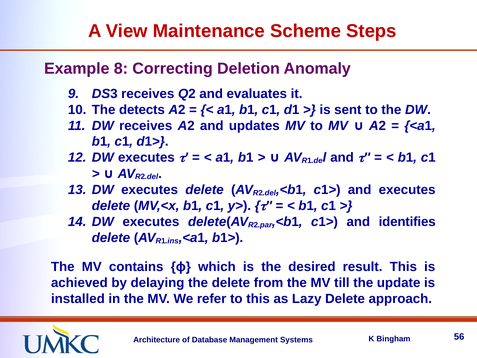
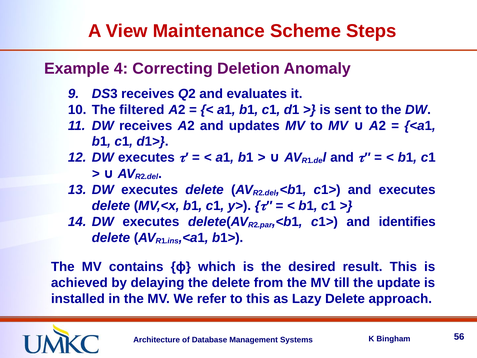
8: 8 -> 4 (121, 69)
detects: detects -> filtered (142, 110)
